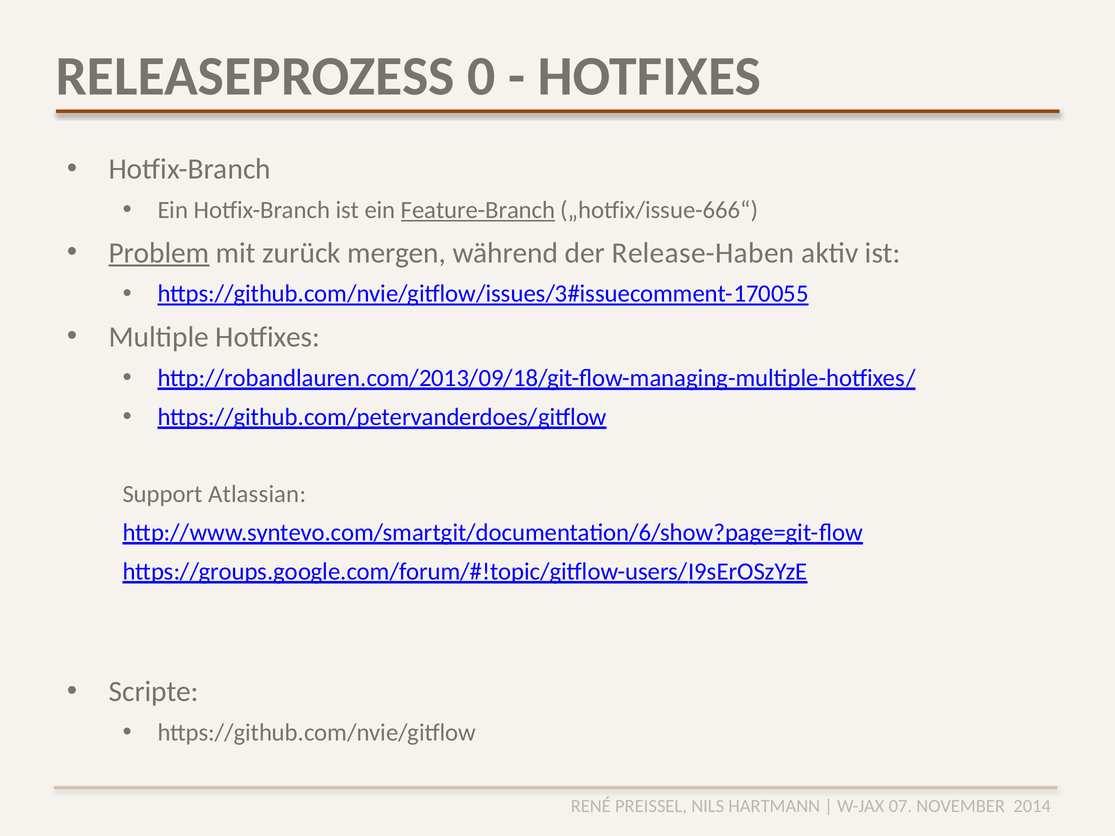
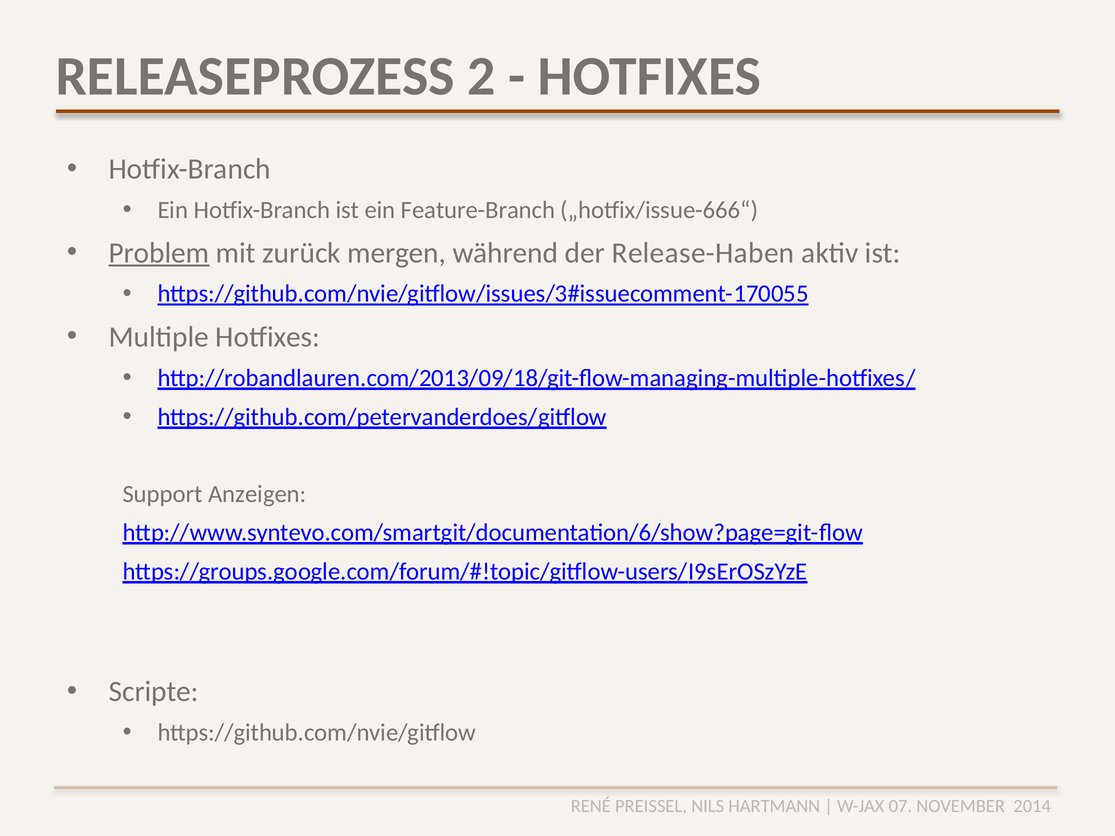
0: 0 -> 2 (481, 76)
Feature-Branch underline: present -> none (478, 210)
Atlassian: Atlassian -> Anzeigen (257, 494)
